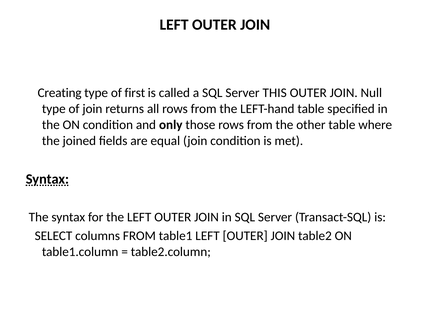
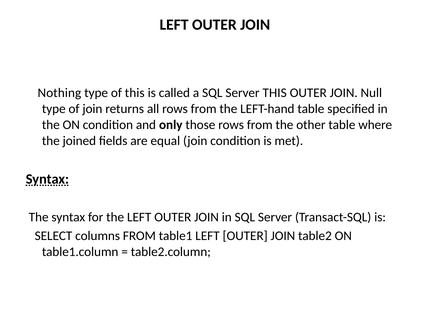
Creating: Creating -> Nothing (59, 93)
of first: first -> this (135, 93)
